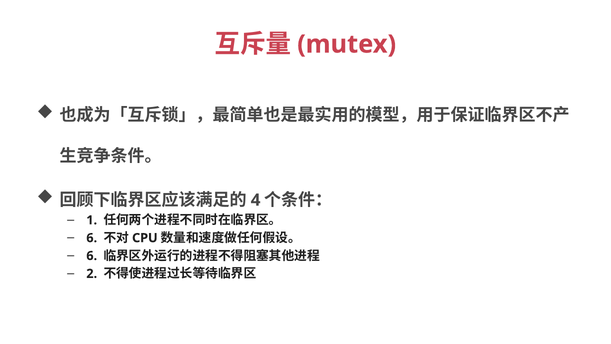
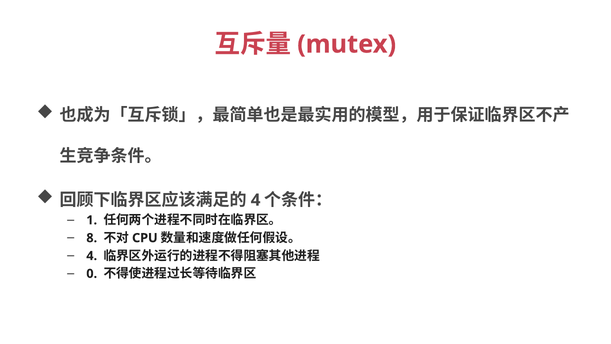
6: 6 -> 8 (92, 238)
6: 6 -> 4 (92, 256)
2: 2 -> 0 (92, 273)
